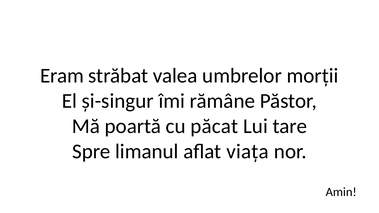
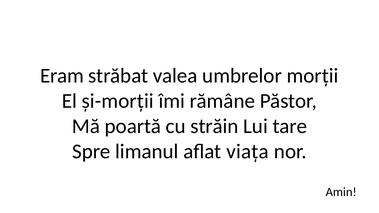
și-singur: și-singur -> și-morții (118, 101)
păcat: păcat -> străin (214, 126)
